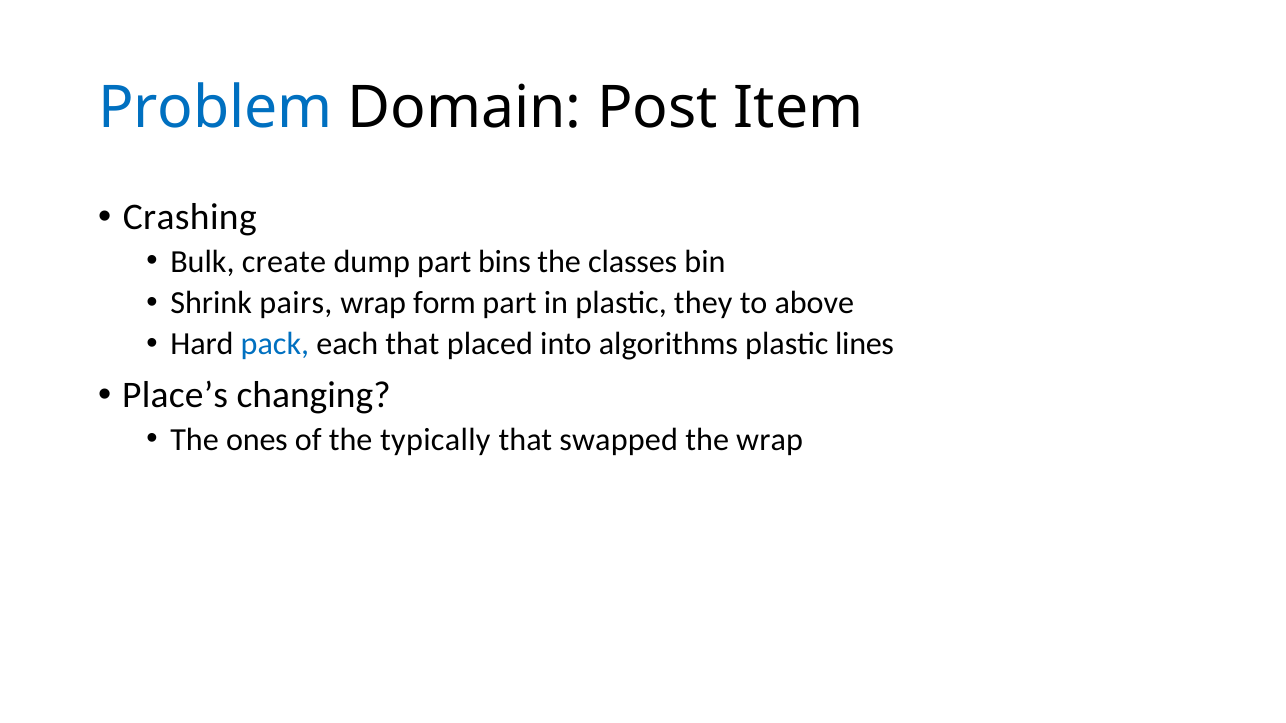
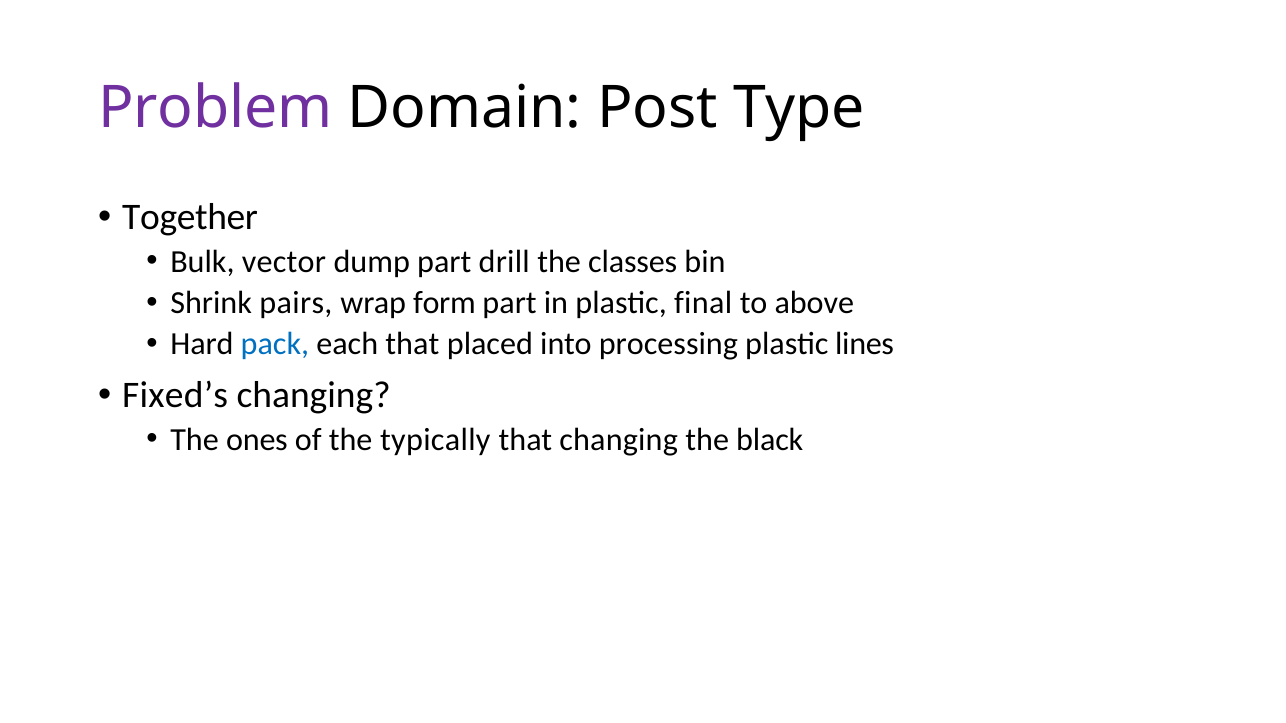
Problem colour: blue -> purple (215, 108)
Item: Item -> Type (799, 108)
Crashing: Crashing -> Together (190, 217)
create: create -> vector (284, 262)
bins: bins -> drill (504, 262)
they: they -> final (703, 303)
algorithms: algorithms -> processing (668, 344)
Place’s: Place’s -> Fixed’s (175, 395)
that swapped: swapped -> changing (619, 440)
the wrap: wrap -> black (770, 440)
